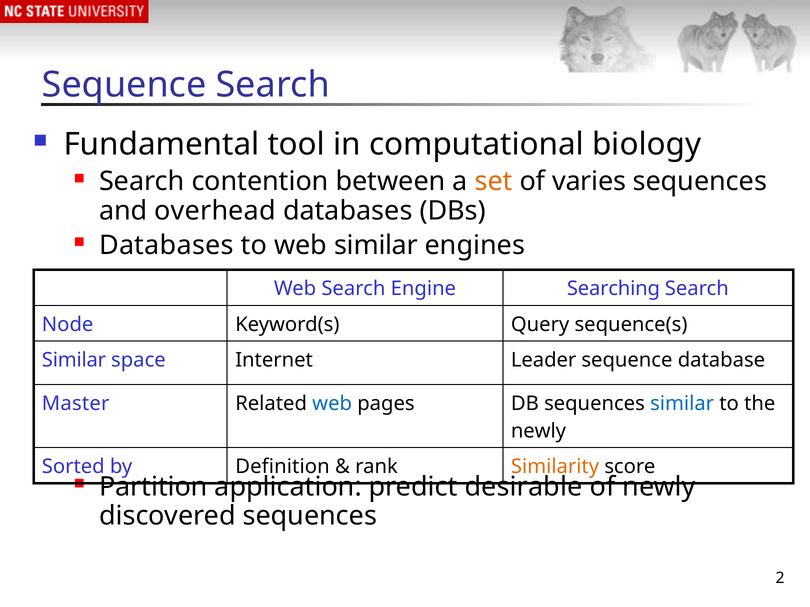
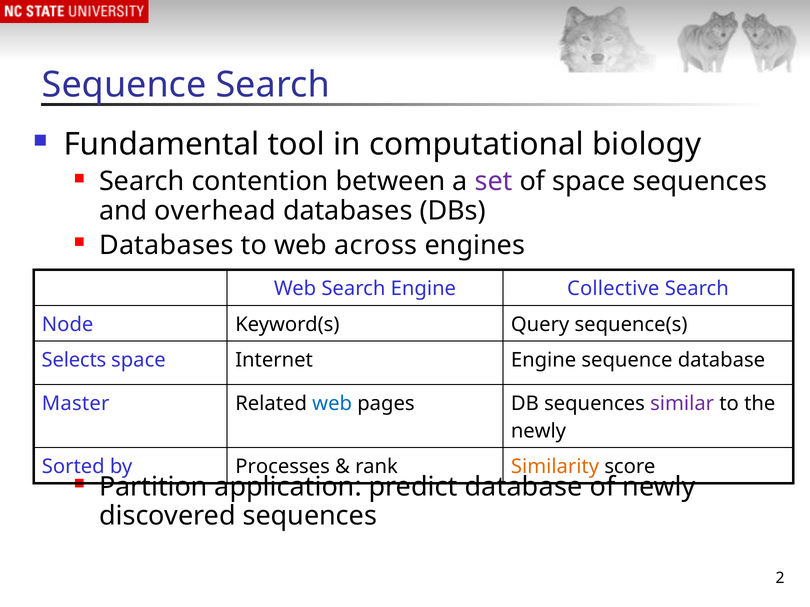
set colour: orange -> purple (494, 182)
of varies: varies -> space (589, 182)
web similar: similar -> across (376, 245)
Searching: Searching -> Collective (613, 289)
Similar: Similar -> Selects (74, 360)
Internet Leader: Leader -> Engine (544, 360)
similar colour: blue -> purple (682, 404)
Definition: Definition -> Processes (283, 467)
predict desirable: desirable -> database (524, 487)
